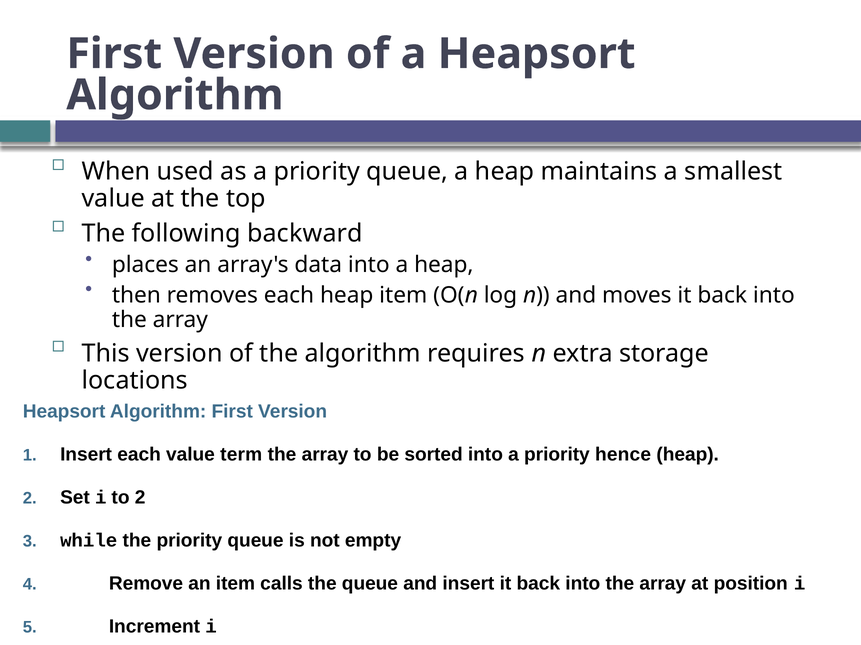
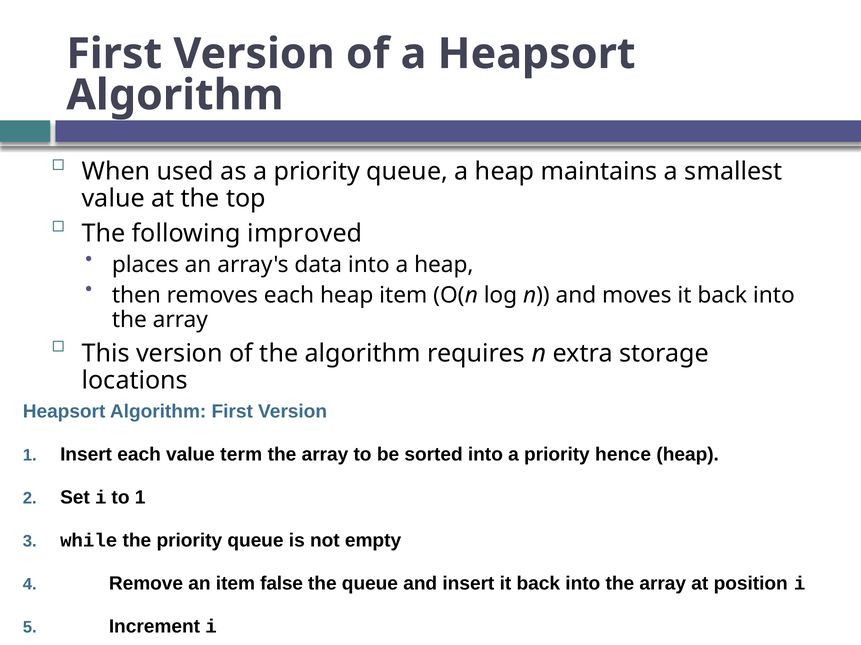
backward: backward -> improved (305, 234)
to 2: 2 -> 1 (140, 498)
calls: calls -> false (282, 584)
